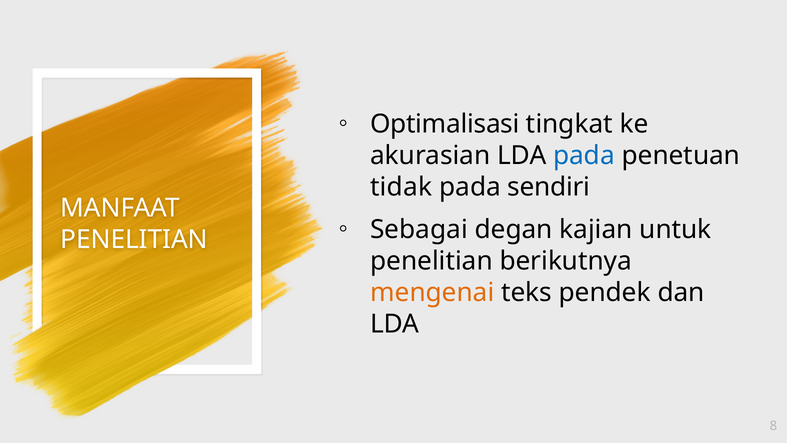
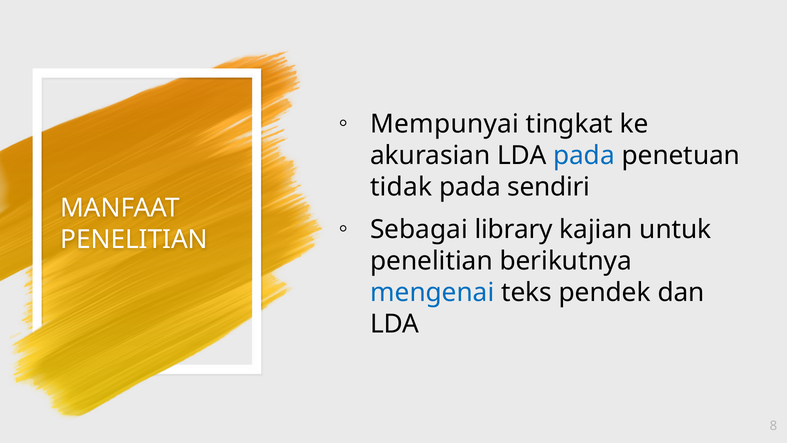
Optimalisasi: Optimalisasi -> Mempunyai (445, 124)
degan: degan -> library (514, 229)
mengenai colour: orange -> blue (432, 292)
